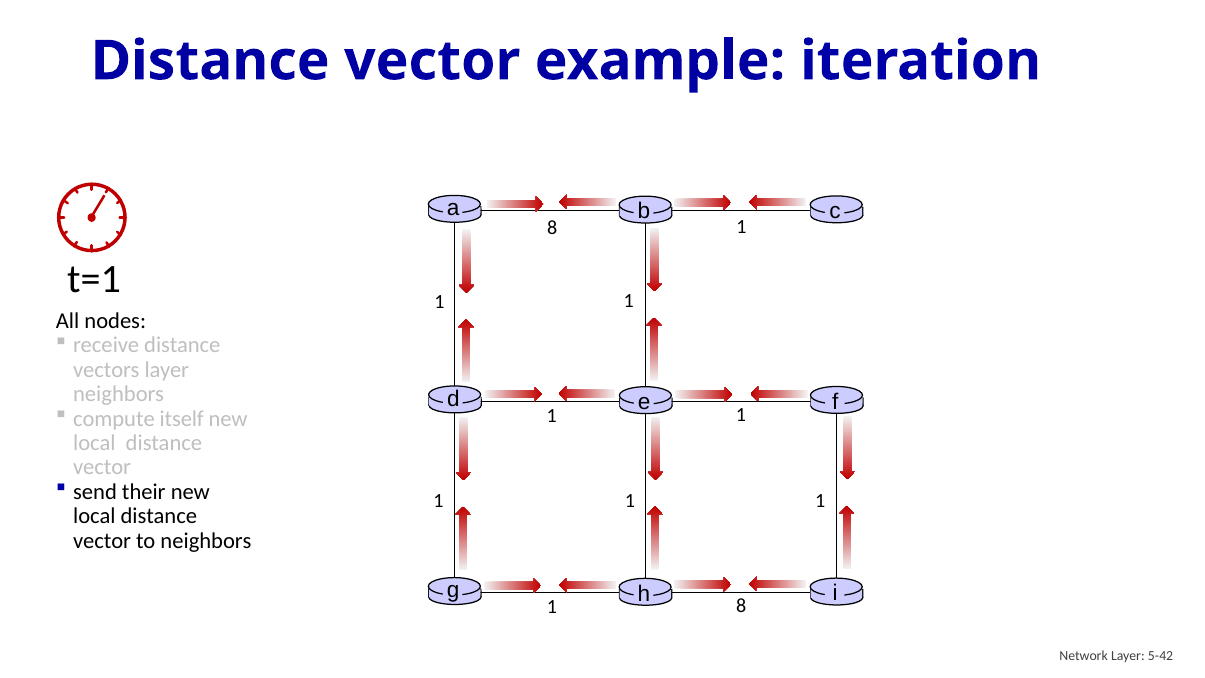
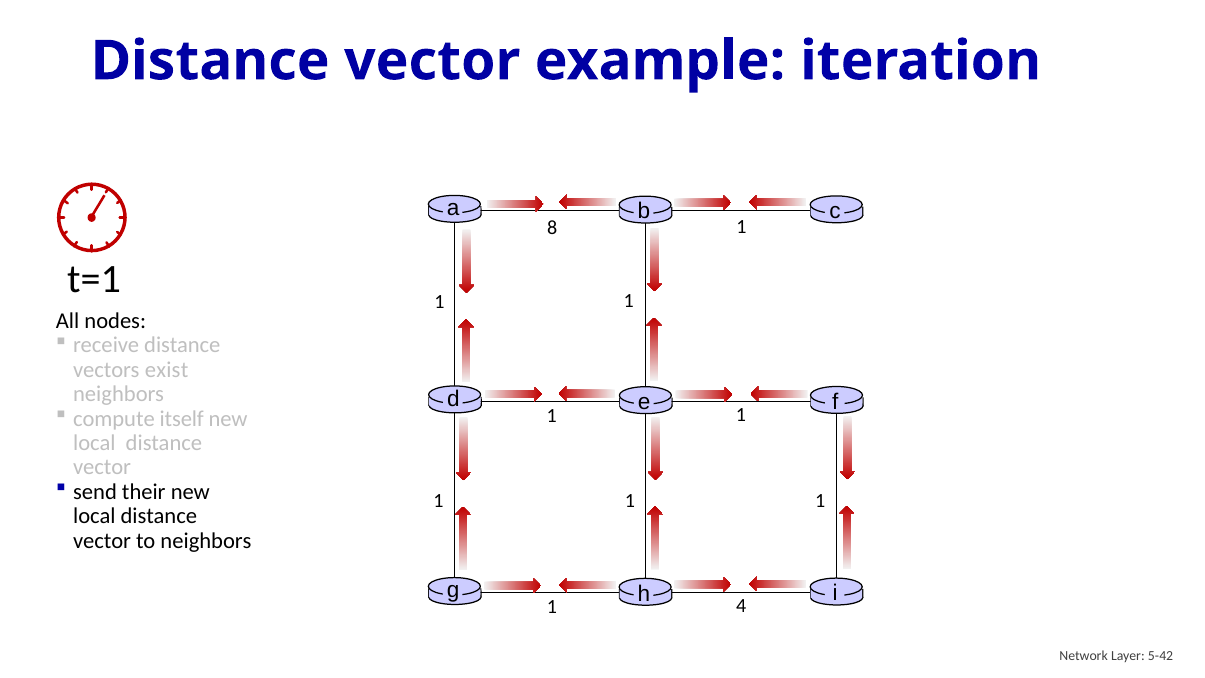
vectors layer: layer -> exist (167, 370)
1 8: 8 -> 4 (741, 605)
